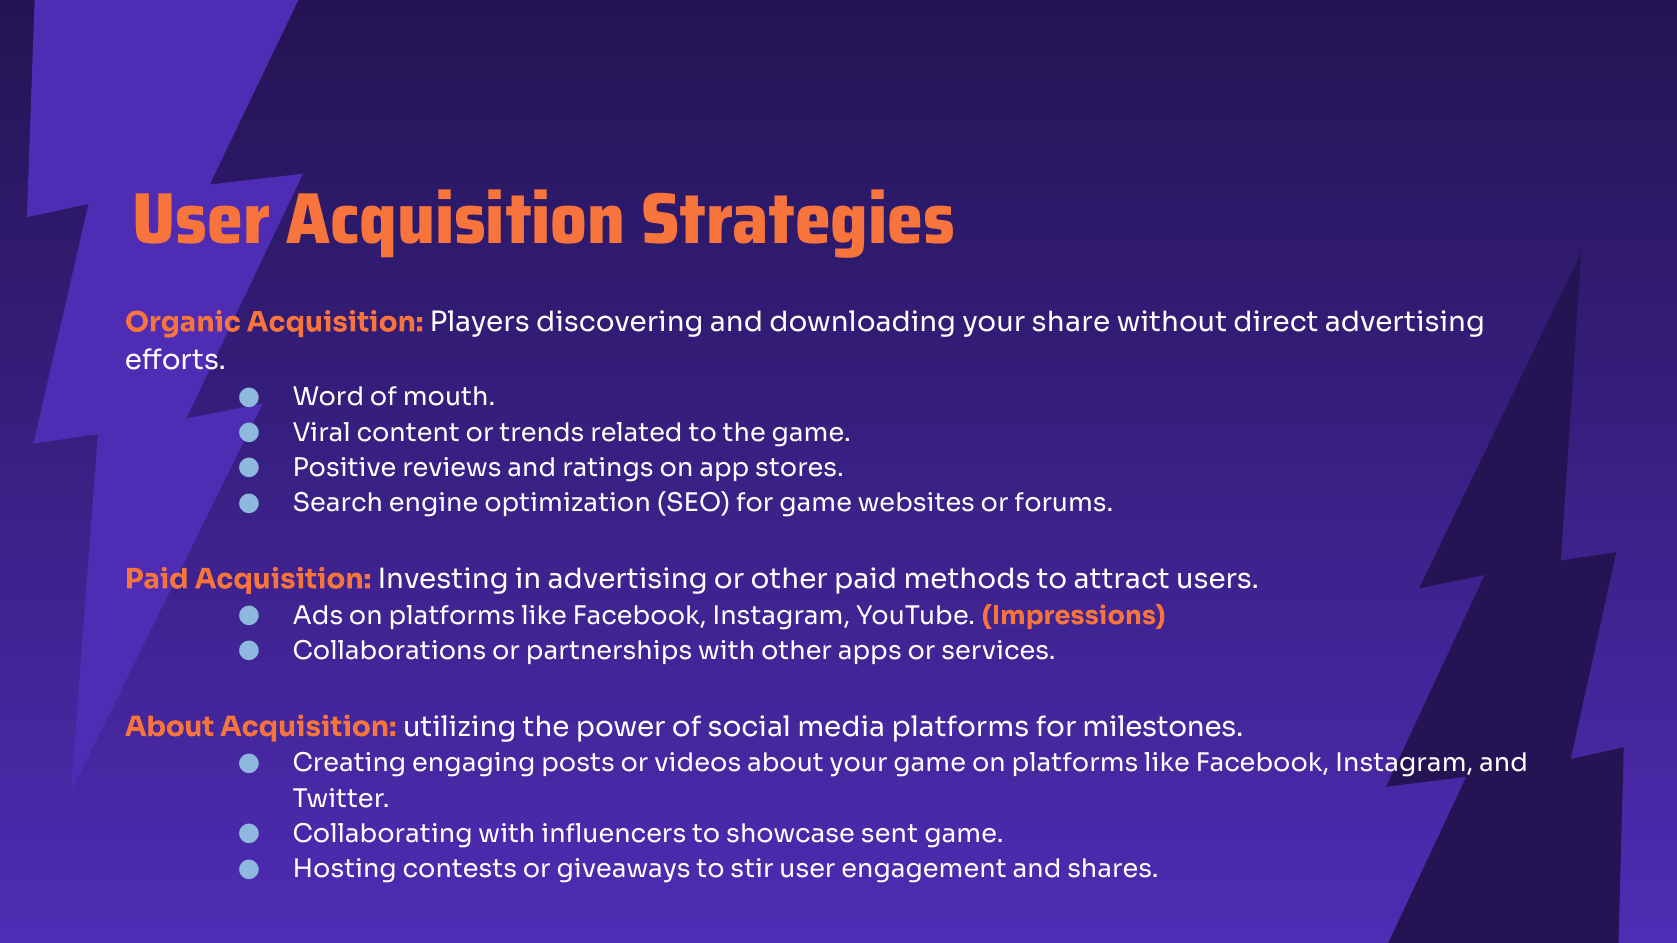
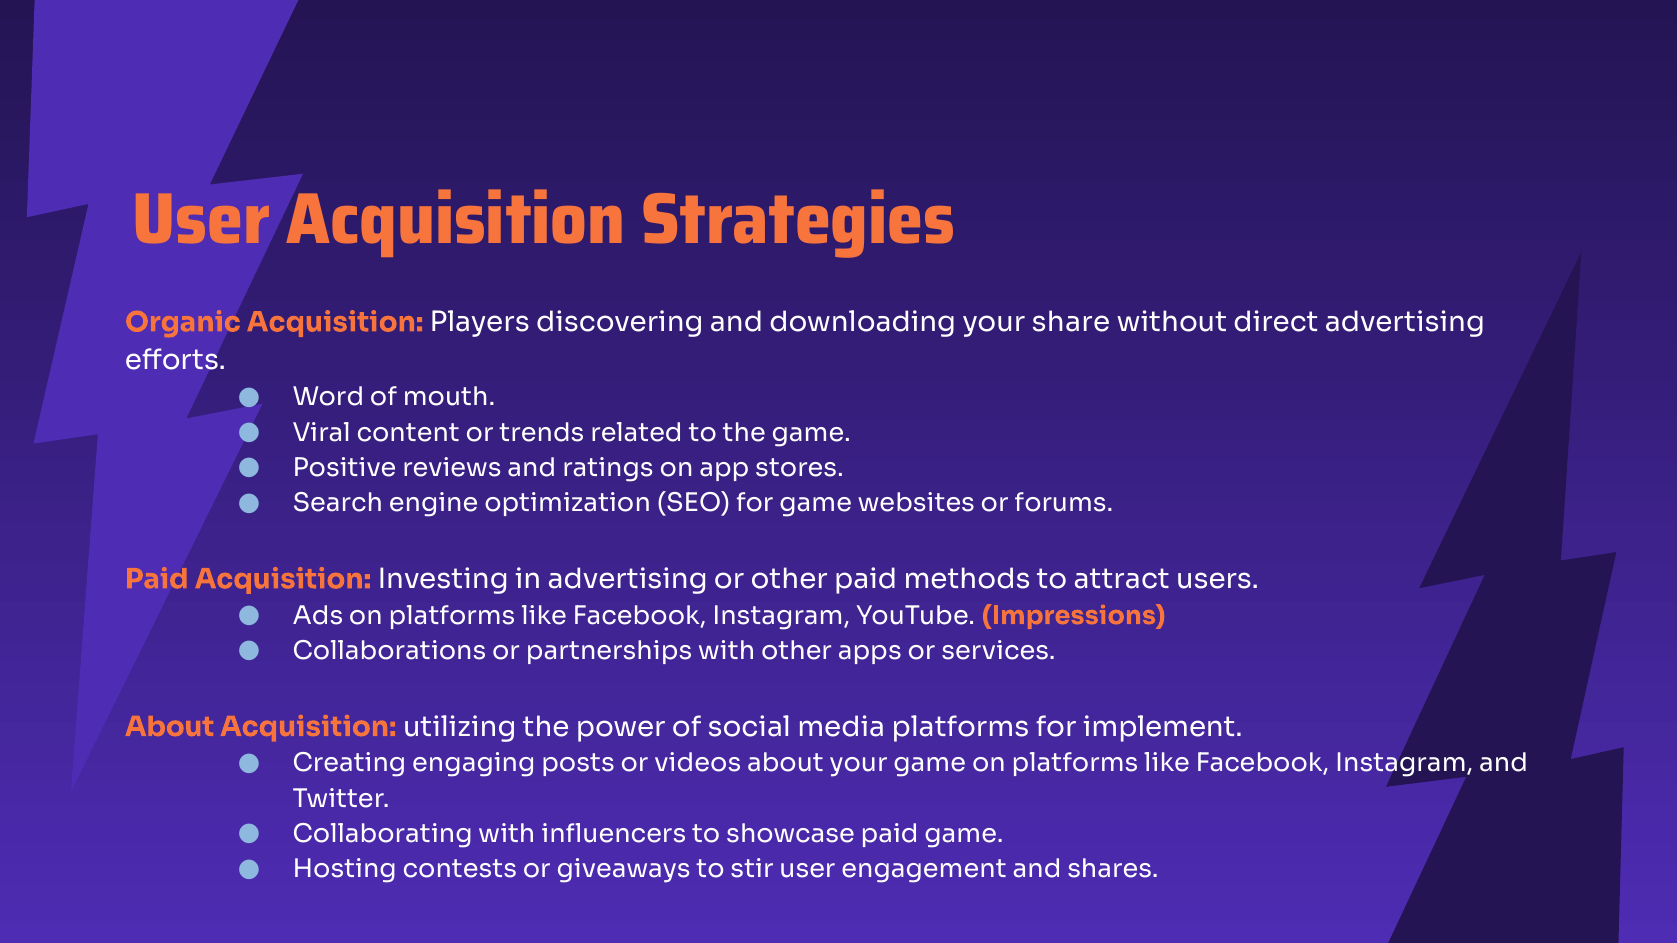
milestones: milestones -> implement (1163, 727)
showcase sent: sent -> paid (890, 834)
